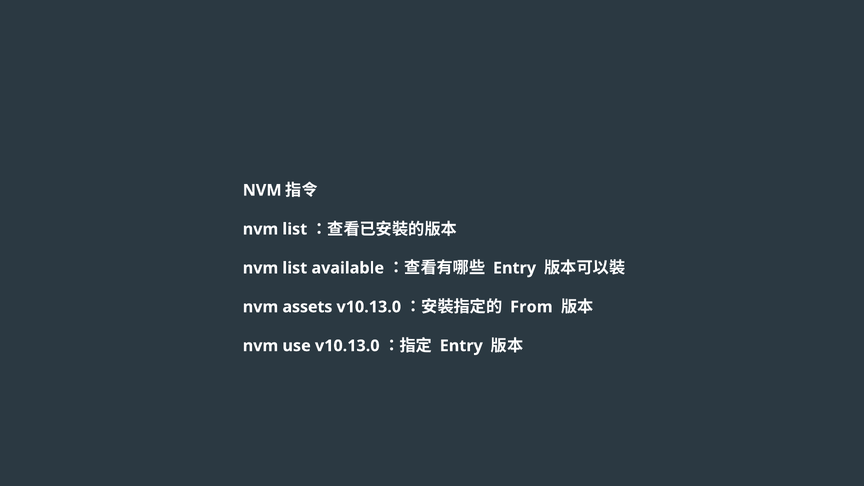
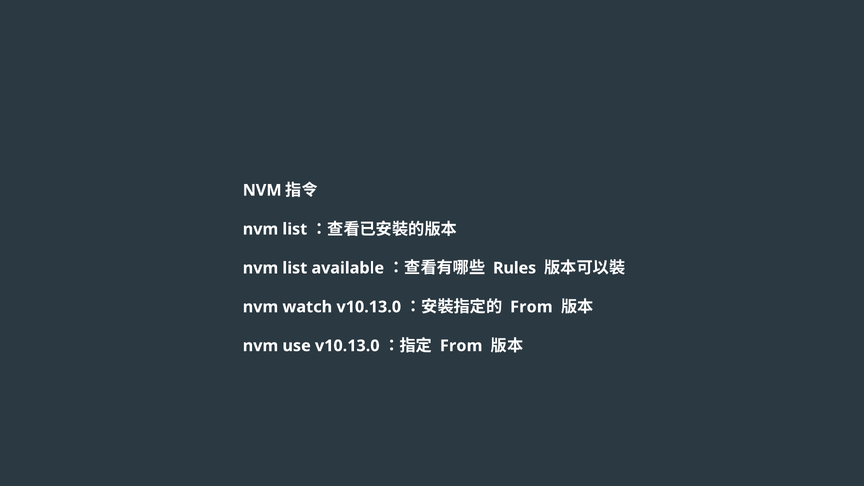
Entry: Entry -> Rules (515, 268)
assets: assets -> watch (307, 307)
Entry: Entry -> From (461, 346)
